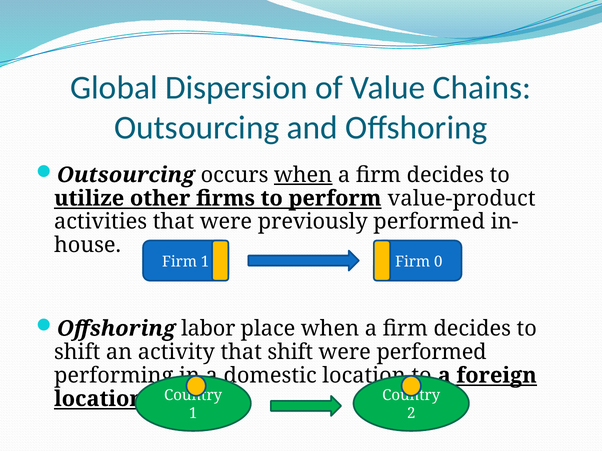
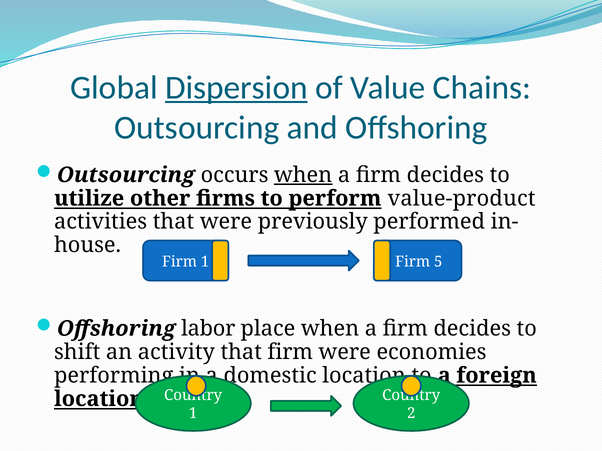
Dispersion underline: none -> present (236, 88)
0: 0 -> 5 (438, 262)
that shift: shift -> firm (290, 352)
were performed: performed -> economies (431, 352)
